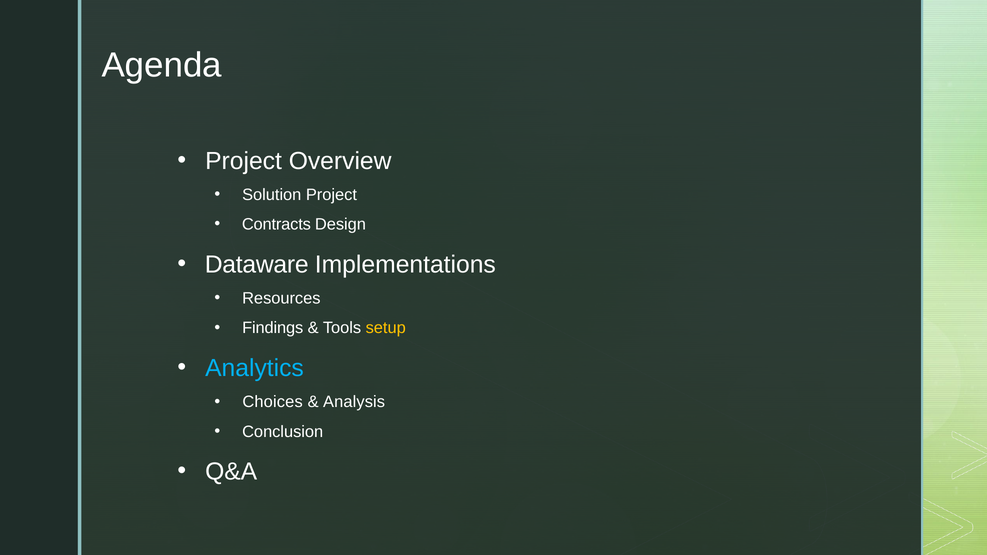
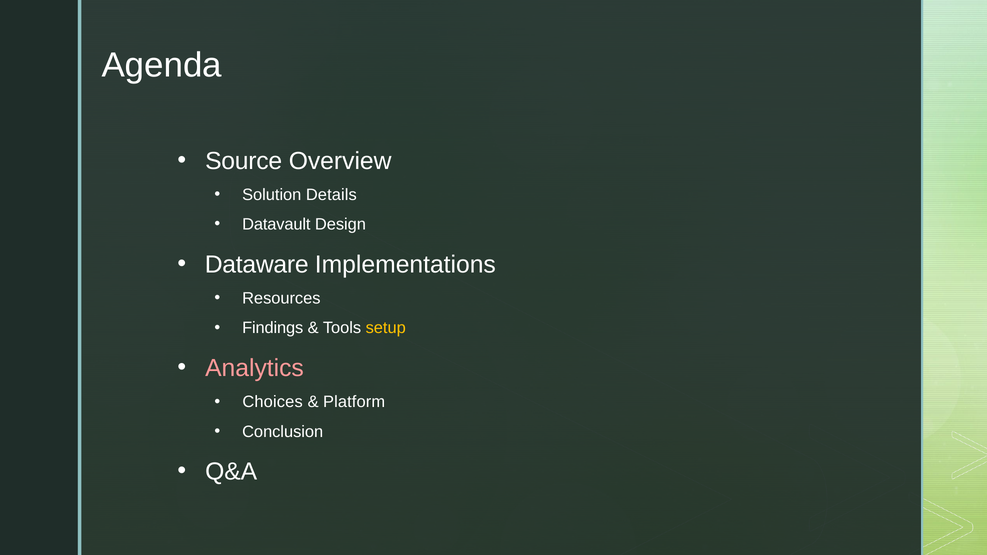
Project: Project -> Source (244, 161)
Solution Project: Project -> Details (331, 195)
Contracts: Contracts -> Datavault (276, 225)
Analytics colour: light blue -> pink (254, 368)
Analysis: Analysis -> Platform (354, 402)
